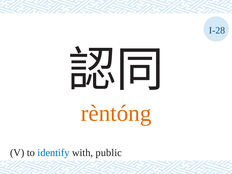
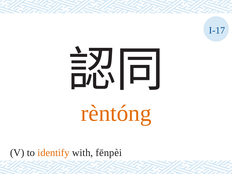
I-28: I-28 -> I-17 (217, 30)
identify colour: blue -> orange (54, 153)
public: public -> fēnpèi (109, 153)
